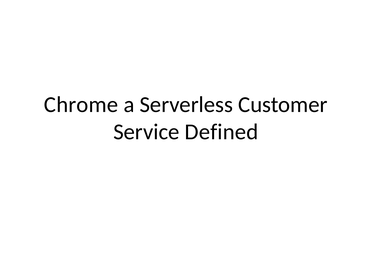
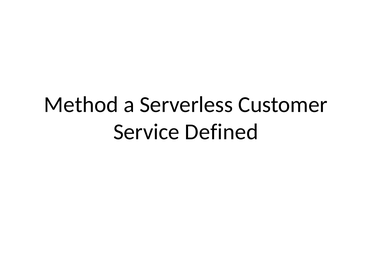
Chrome: Chrome -> Method (81, 105)
